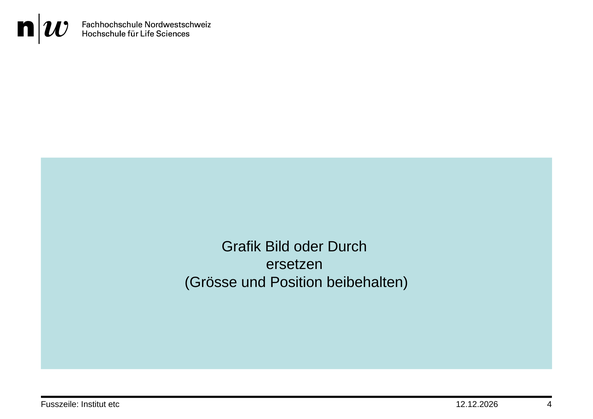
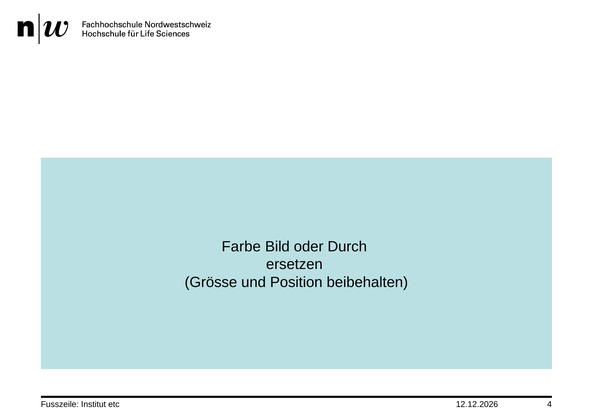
Grafik: Grafik -> Farbe (241, 247)
